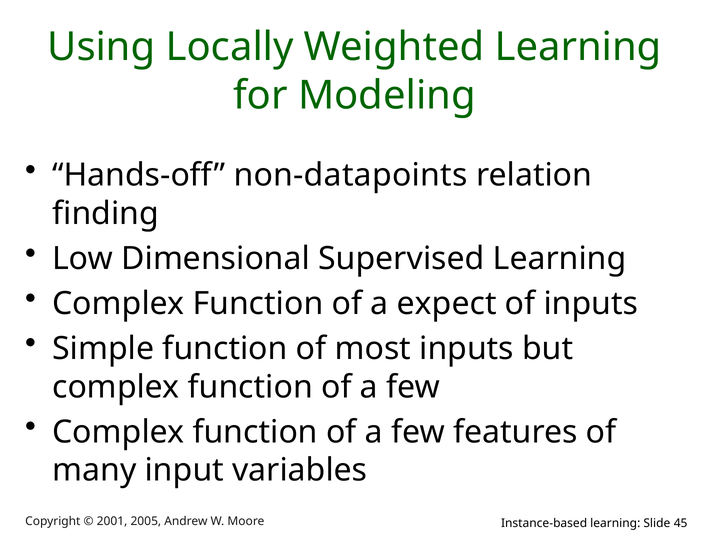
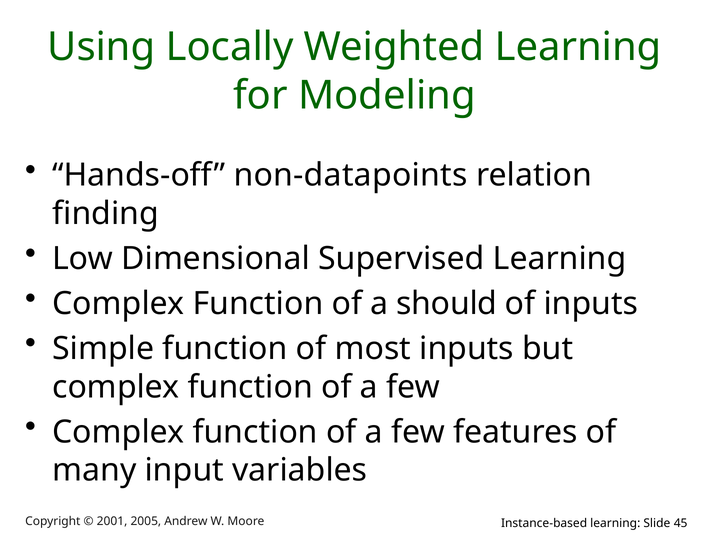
expect: expect -> should (447, 304)
